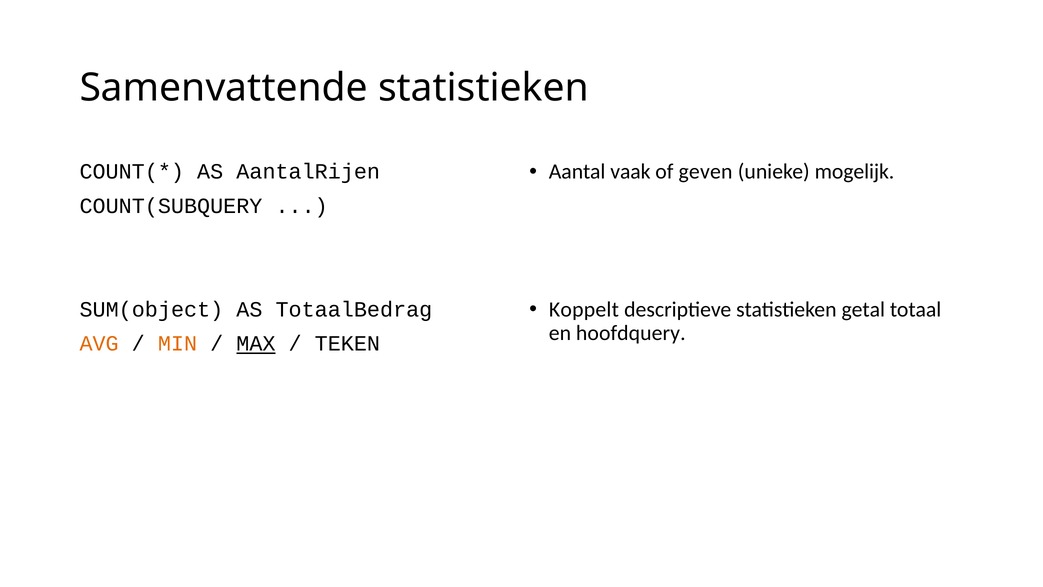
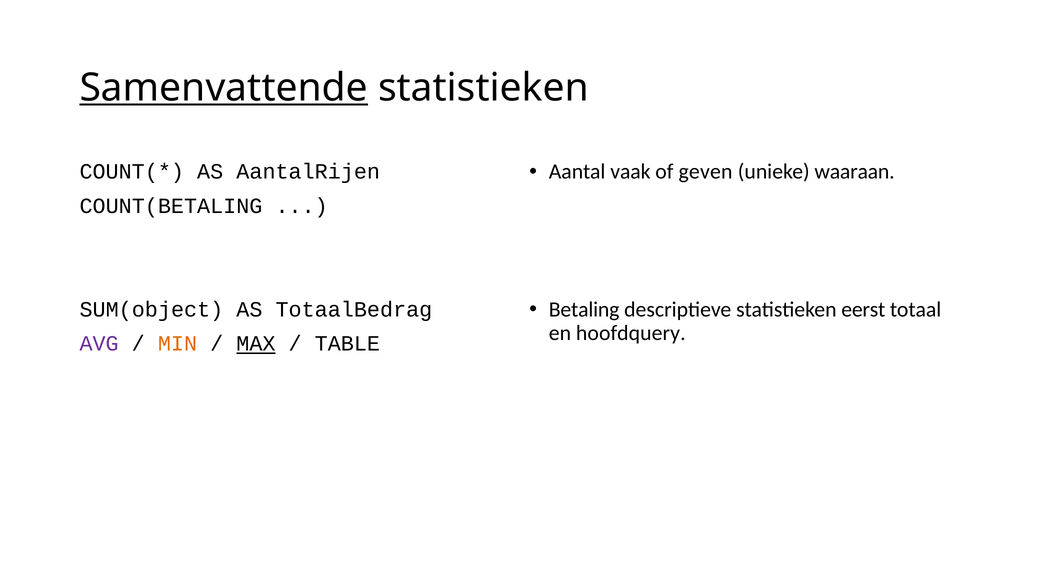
Samenvattende underline: none -> present (224, 88)
mogelijk: mogelijk -> waaraan (855, 172)
COUNT(SUBQUERY: COUNT(SUBQUERY -> COUNT(BETALING (171, 206)
Koppelt: Koppelt -> Betaling (584, 309)
getal: getal -> eerst (863, 309)
AVG colour: orange -> purple (99, 344)
TEKEN: TEKEN -> TABLE (347, 344)
